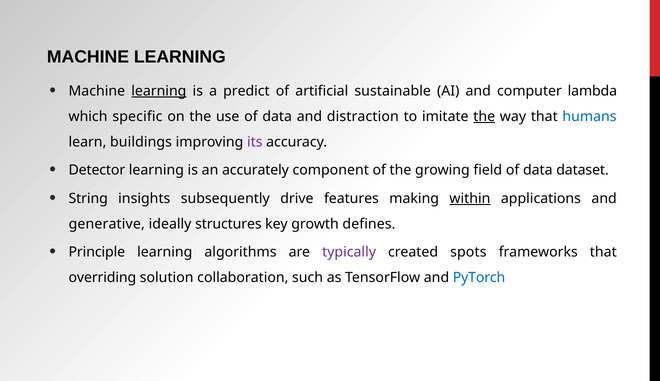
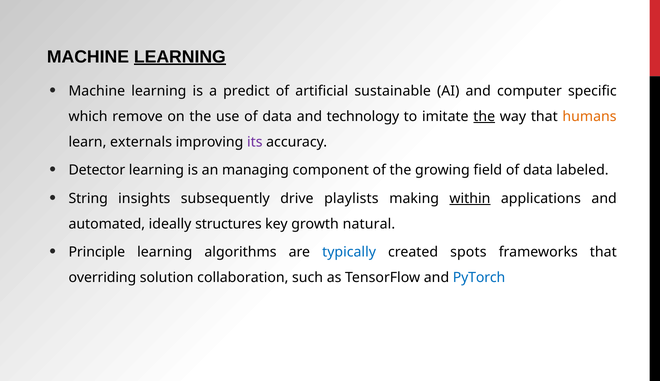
LEARNING underline: none -> present (180, 57)
learning underline: present -> none (159, 91)
lambda: lambda -> specific (592, 91)
specific: specific -> remove (138, 116)
distraction: distraction -> technology (363, 116)
humans colour: blue -> orange (590, 116)
buildings: buildings -> externals (141, 142)
accurately: accurately -> managing (255, 170)
dataset: dataset -> labeled (582, 170)
features: features -> playlists (351, 198)
generative: generative -> automated (107, 224)
defines: defines -> natural (369, 224)
typically colour: purple -> blue (349, 252)
